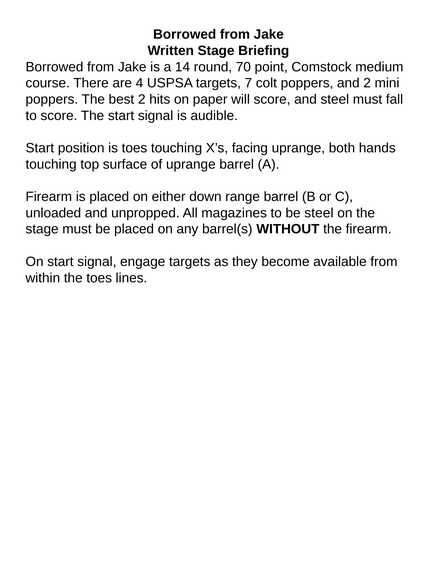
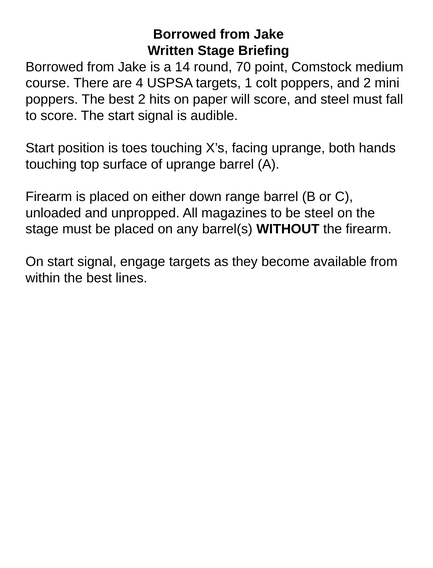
7: 7 -> 1 (248, 83)
within the toes: toes -> best (99, 278)
